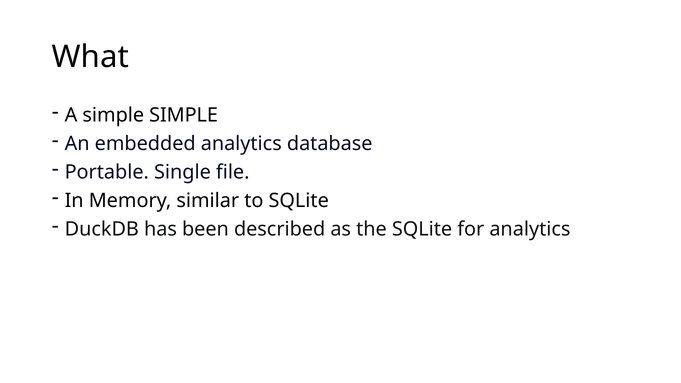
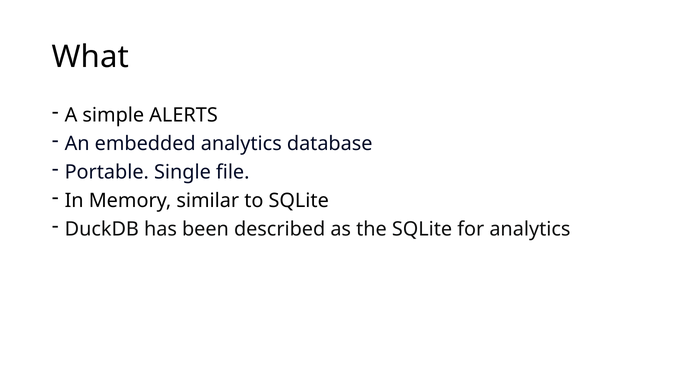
simple SIMPLE: SIMPLE -> ALERTS (184, 115)
